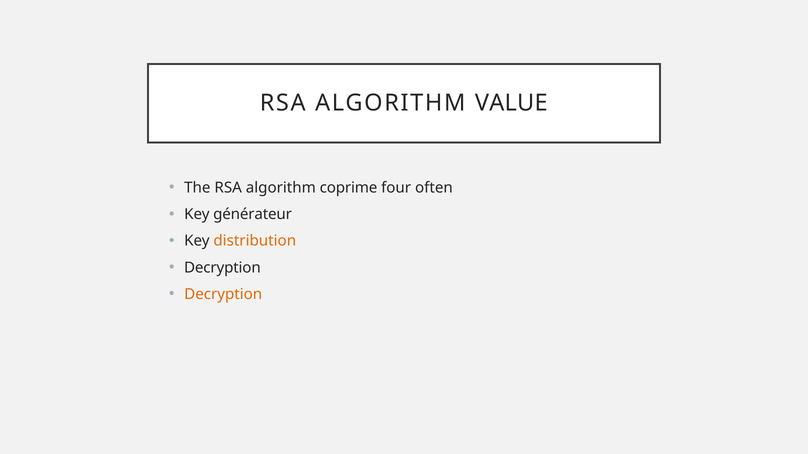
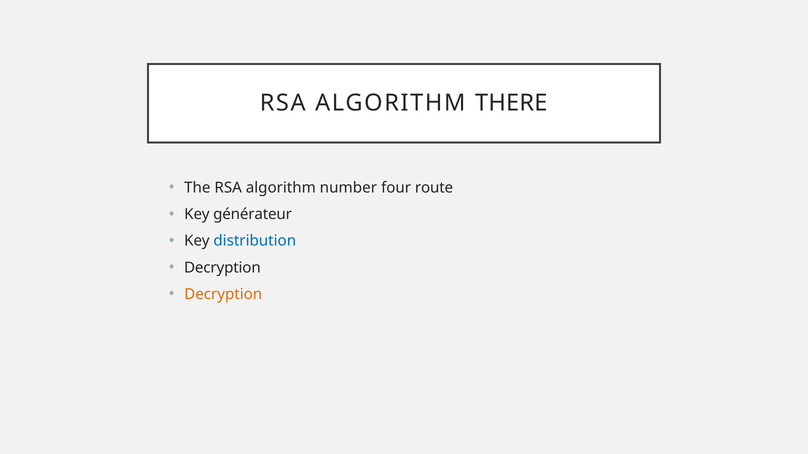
VALUE: VALUE -> THERE (511, 103)
coprime: coprime -> number (348, 188)
often: often -> route (434, 188)
distribution colour: orange -> blue (255, 241)
